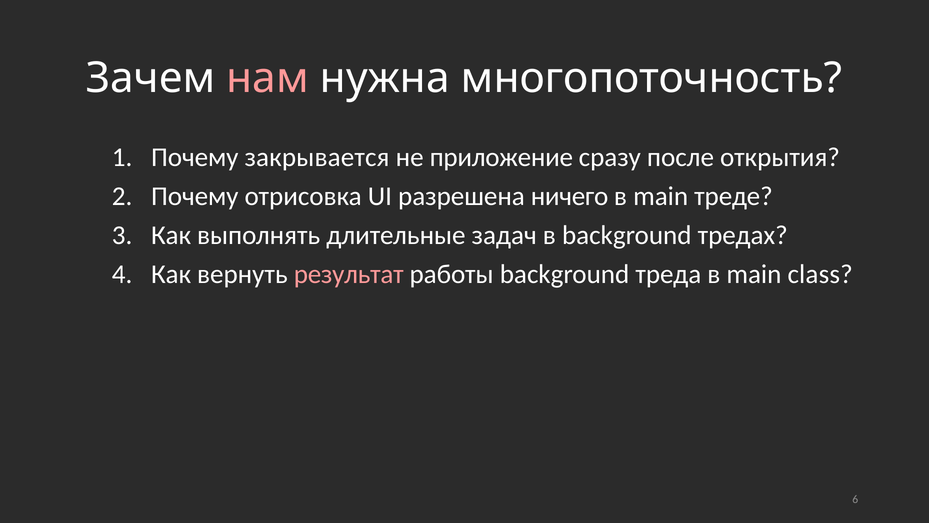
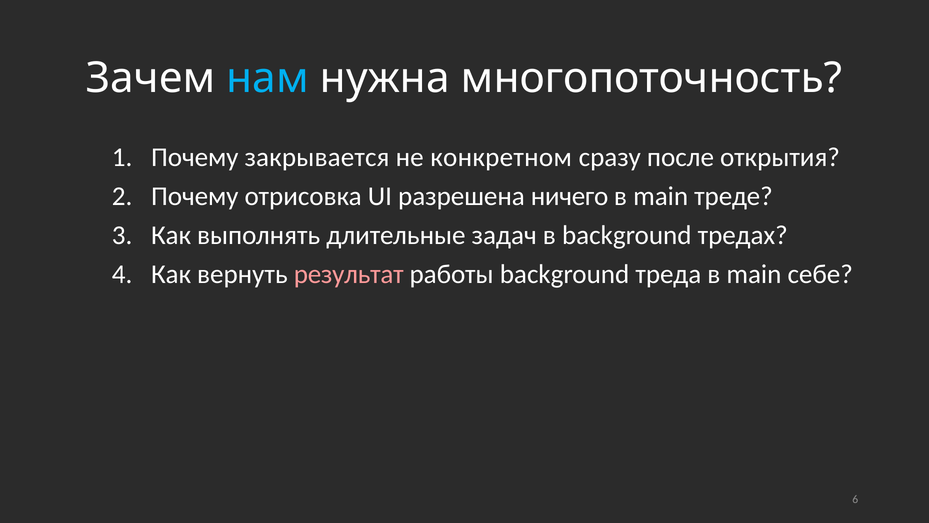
нам colour: pink -> light blue (268, 78)
приложение: приложение -> конкретном (501, 157)
class: class -> себе (820, 274)
